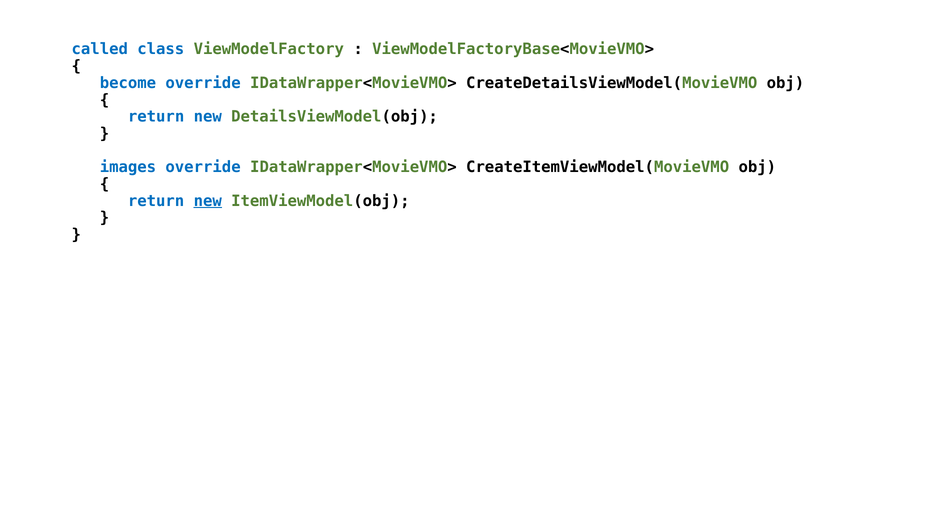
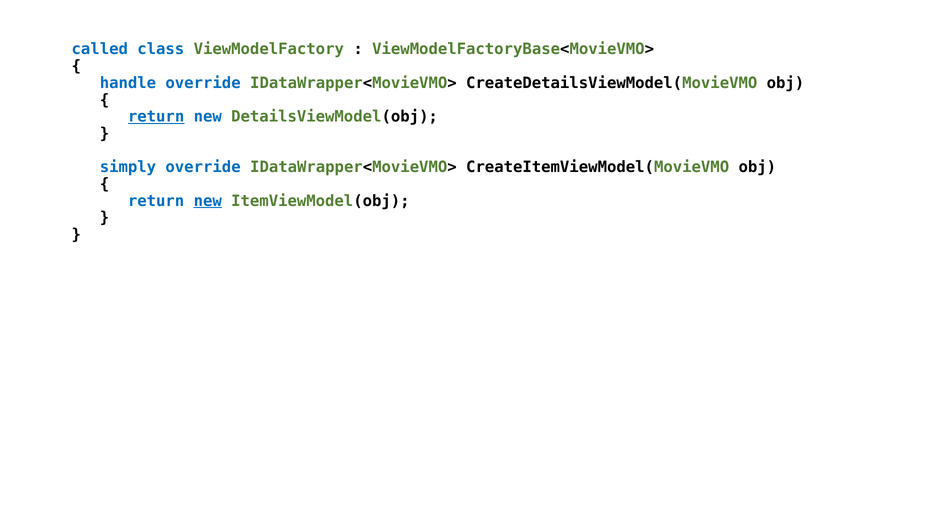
become: become -> handle (128, 83)
return underline: none -> present (156, 117)
images: images -> simply (128, 167)
